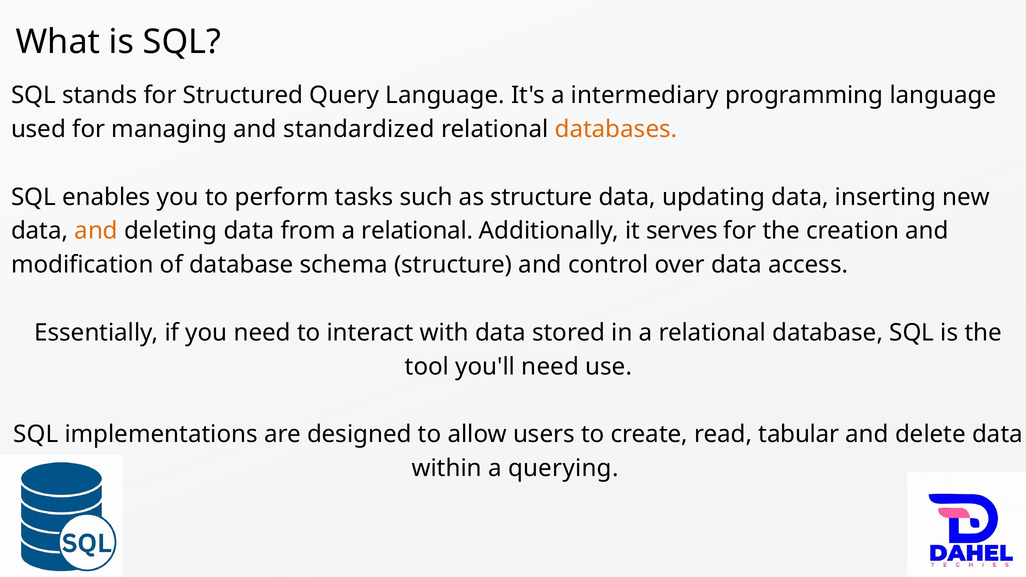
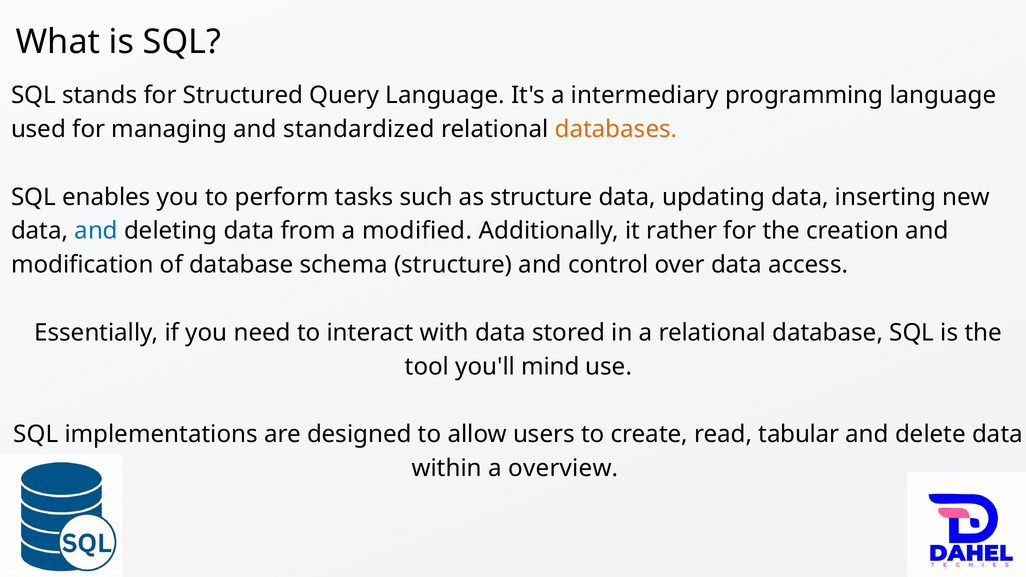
and colour: orange -> blue (96, 231)
from a relational: relational -> modified (417, 231)
serves: serves -> rather (682, 231)
you'll need: need -> mind (550, 367)
querying: querying -> overview (563, 468)
